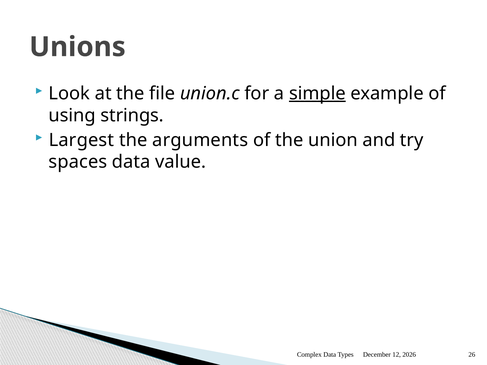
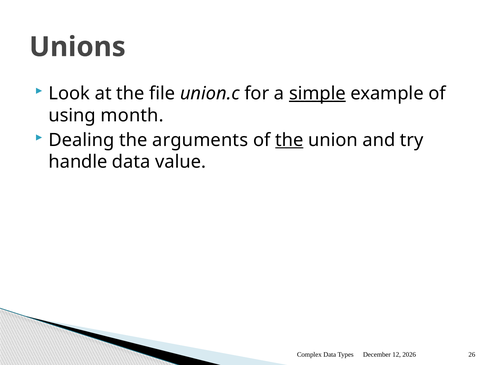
strings: strings -> month (132, 115)
Largest: Largest -> Dealing (82, 140)
the underline: none -> present (289, 140)
spaces: spaces -> handle (78, 162)
